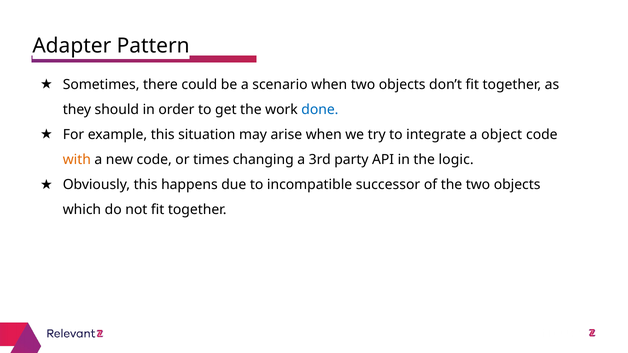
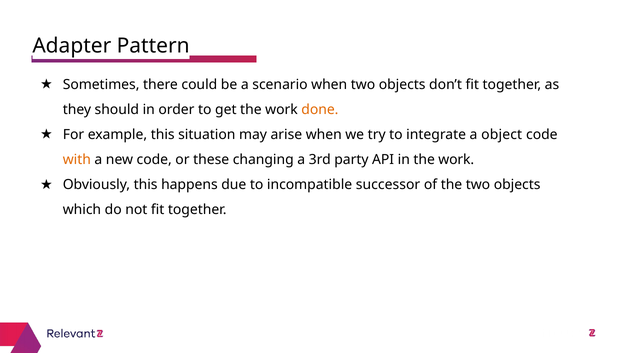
done colour: blue -> orange (320, 110)
times: times -> these (211, 160)
in the logic: logic -> work (456, 160)
